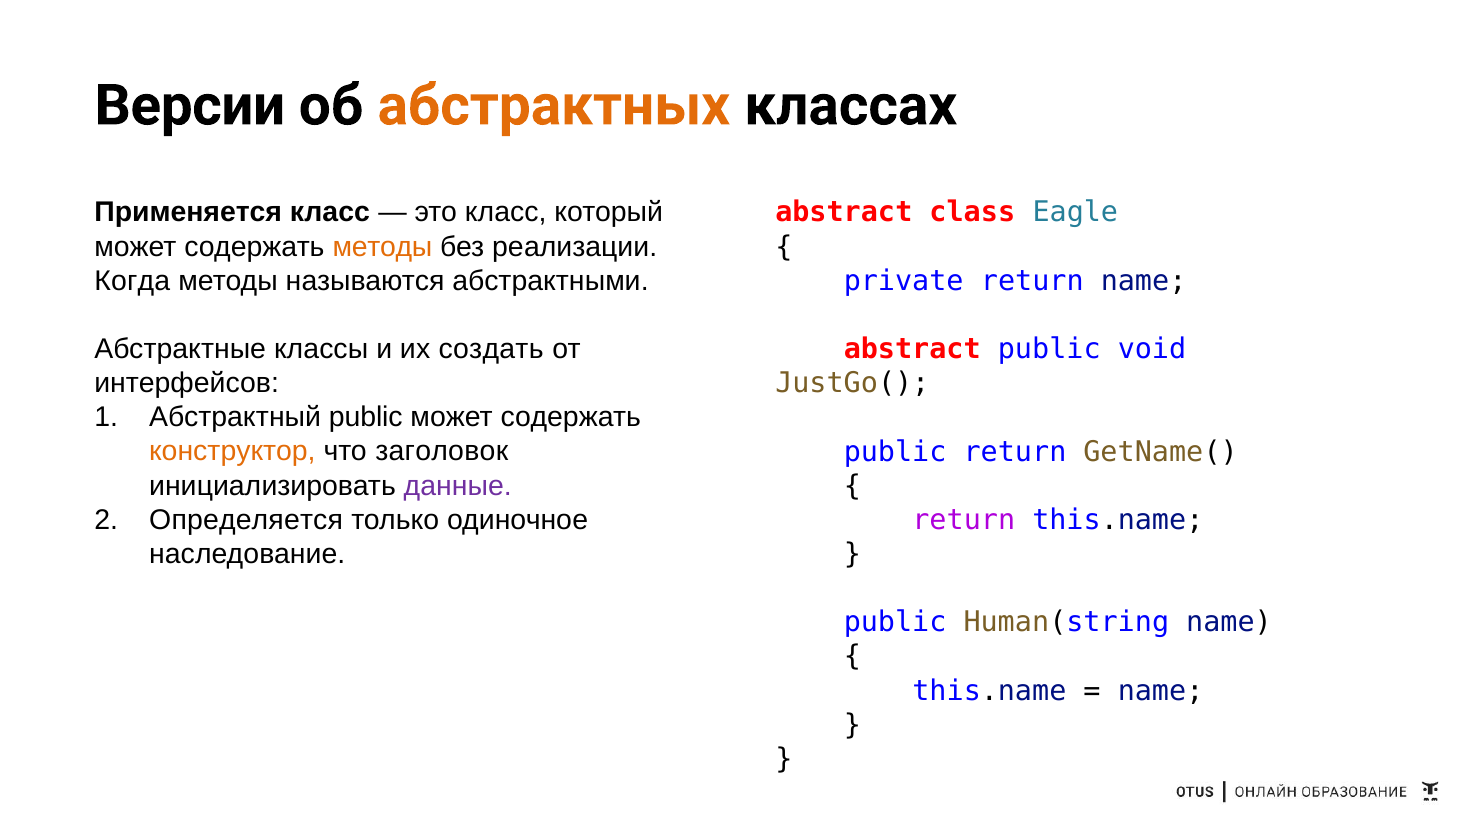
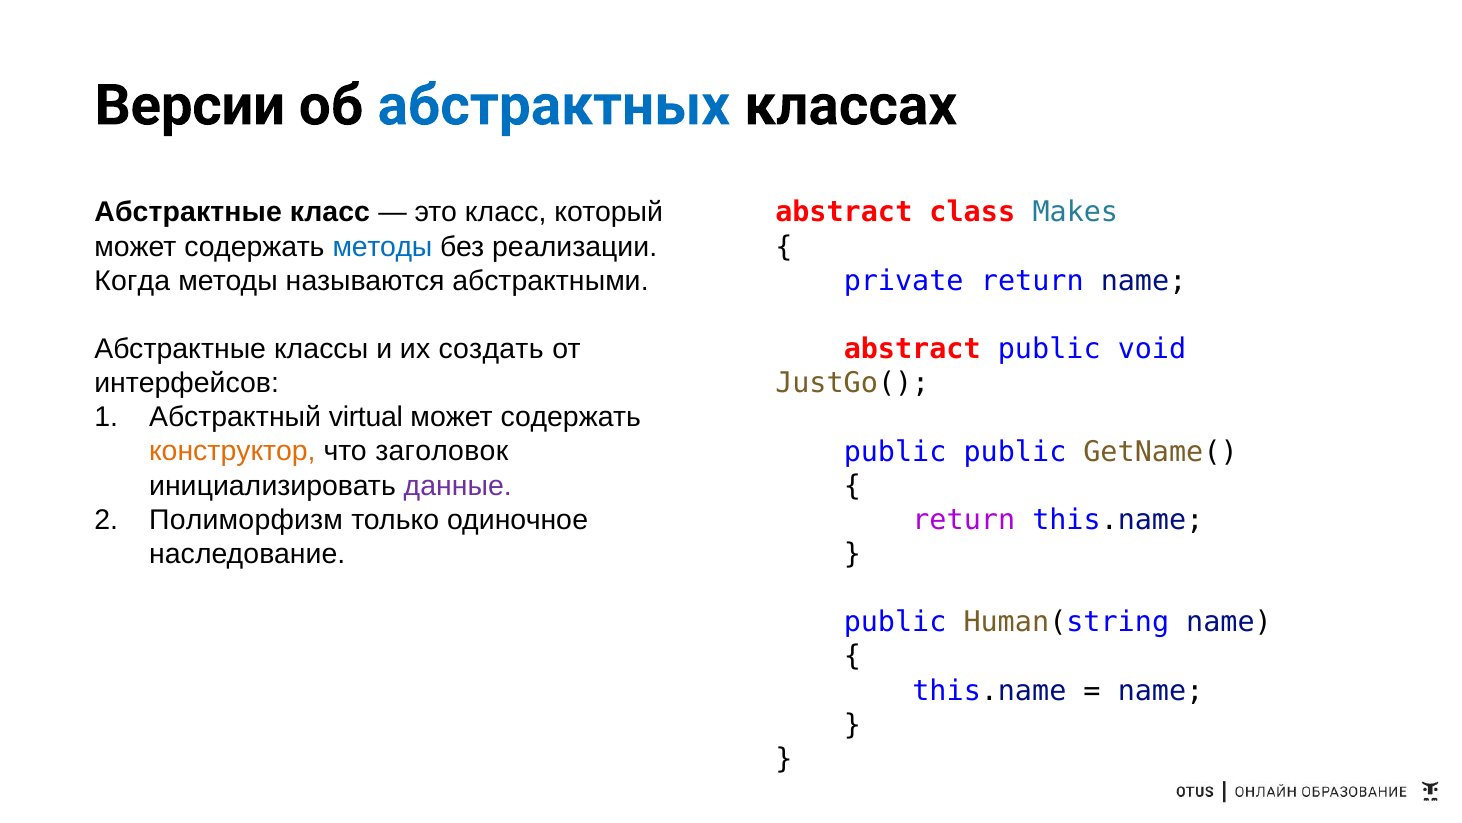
абстрактных colour: orange -> blue (554, 106)
Применяется: Применяется -> Абстрактные (188, 212)
Eagle: Eagle -> Makes (1075, 212)
методы colour: orange -> blue (382, 246)
Абстрактный public: public -> virtual (366, 417)
public return: return -> public (1015, 451)
Определяется: Определяется -> Полиморфизм (246, 520)
